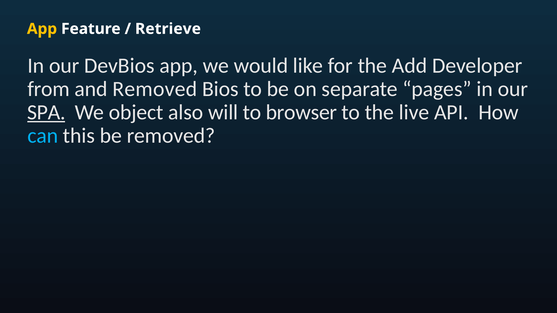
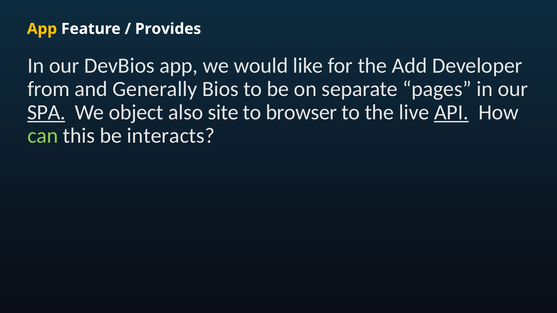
Retrieve: Retrieve -> Provides (168, 29)
and Removed: Removed -> Generally (155, 89)
will: will -> site (223, 112)
API underline: none -> present (451, 112)
can colour: light blue -> light green (43, 136)
be removed: removed -> interacts (171, 136)
